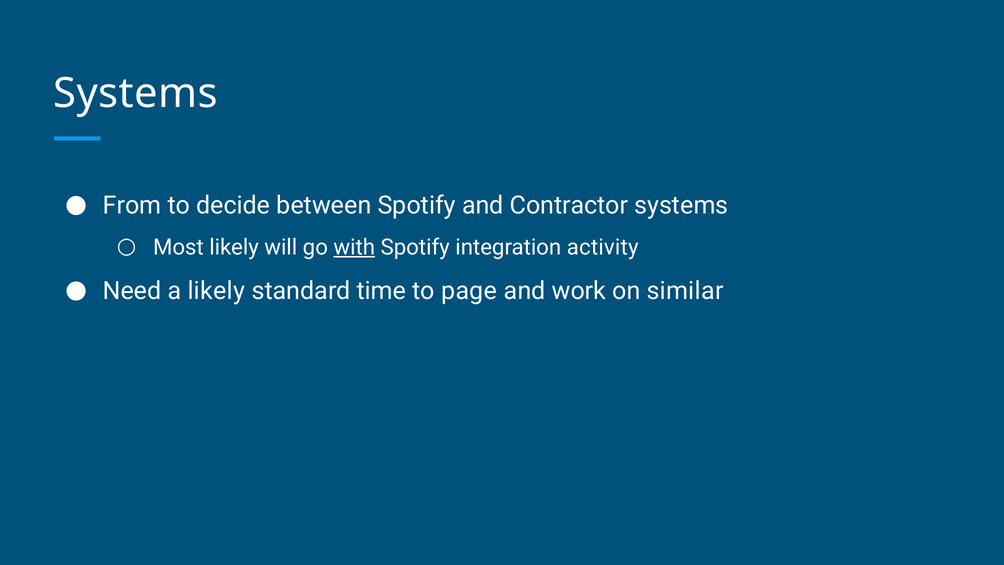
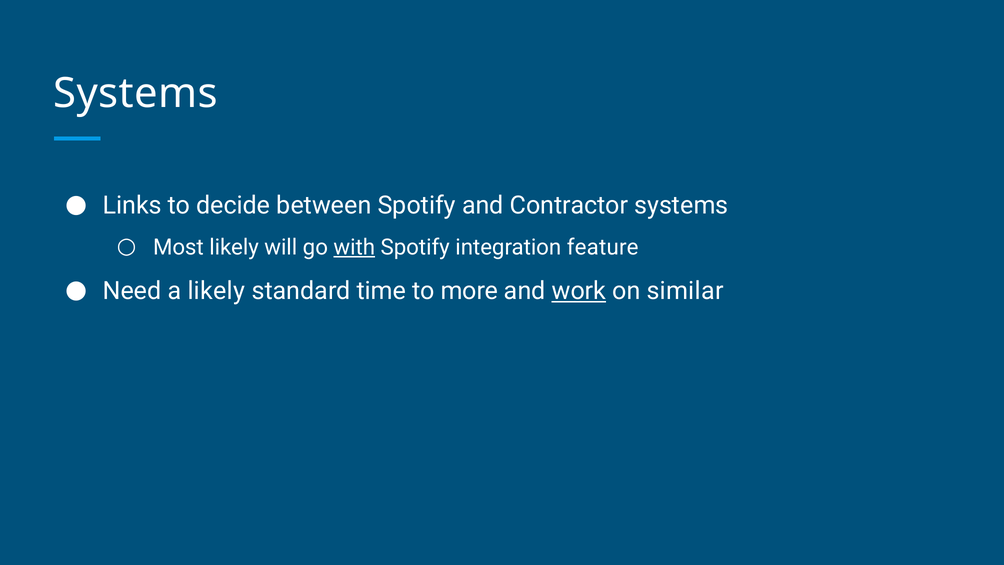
From: From -> Links (132, 205)
activity: activity -> feature (603, 247)
page: page -> more (469, 291)
work underline: none -> present (579, 291)
